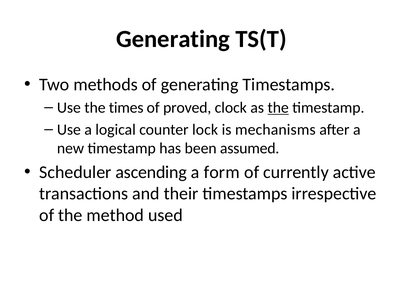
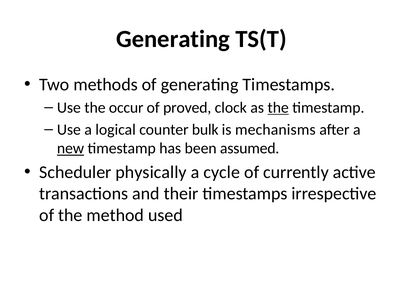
times: times -> occur (126, 108)
lock: lock -> bulk (205, 130)
new underline: none -> present (70, 148)
ascending: ascending -> physically (151, 172)
form: form -> cycle (222, 172)
